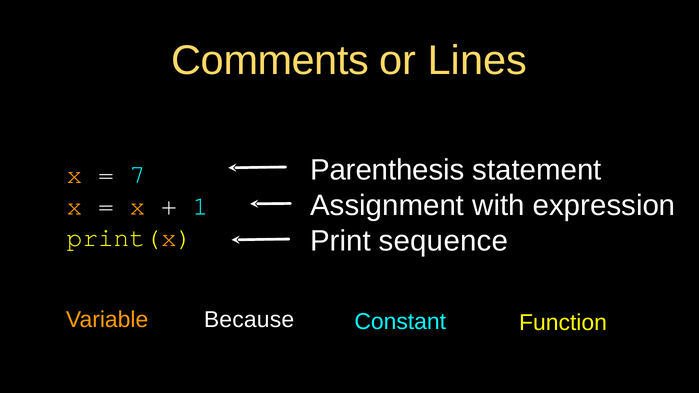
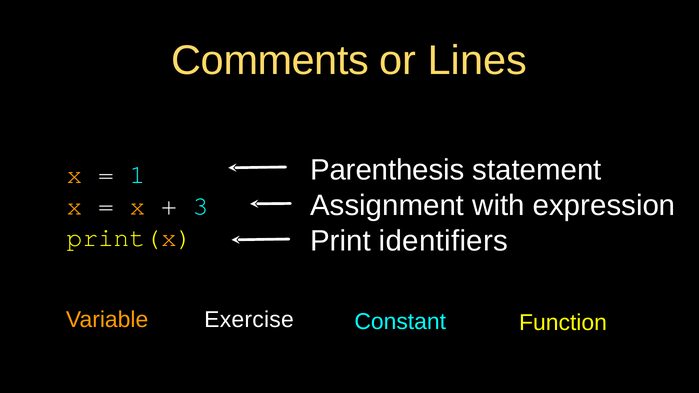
7: 7 -> 1 (138, 175)
1: 1 -> 3 (201, 206)
sequence: sequence -> identifiers (443, 241)
Because: Because -> Exercise (249, 320)
